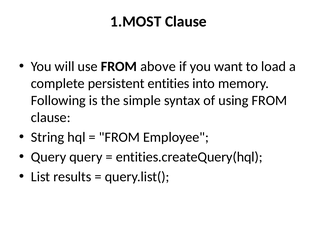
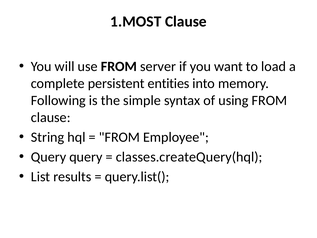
above: above -> server (158, 67)
entities.createQuery(hql: entities.createQuery(hql -> classes.createQuery(hql (189, 157)
